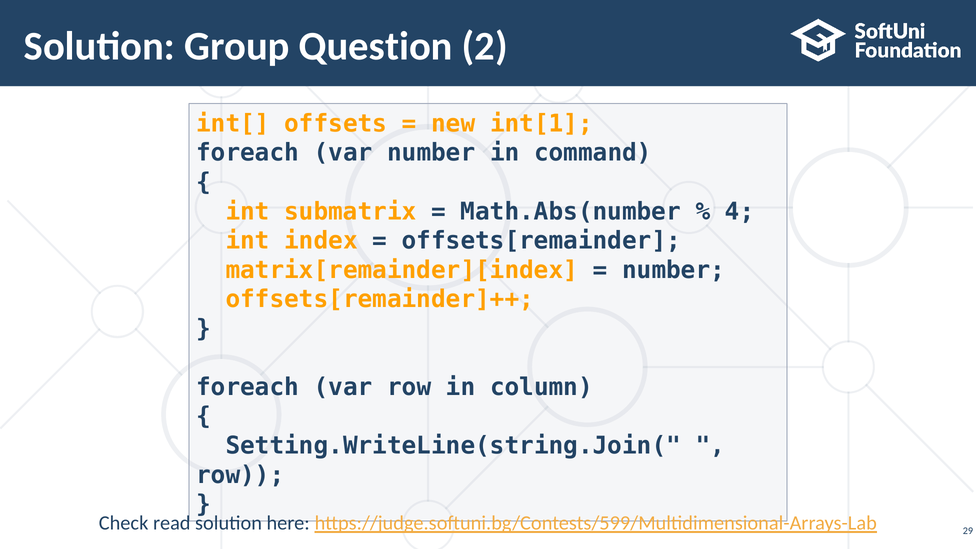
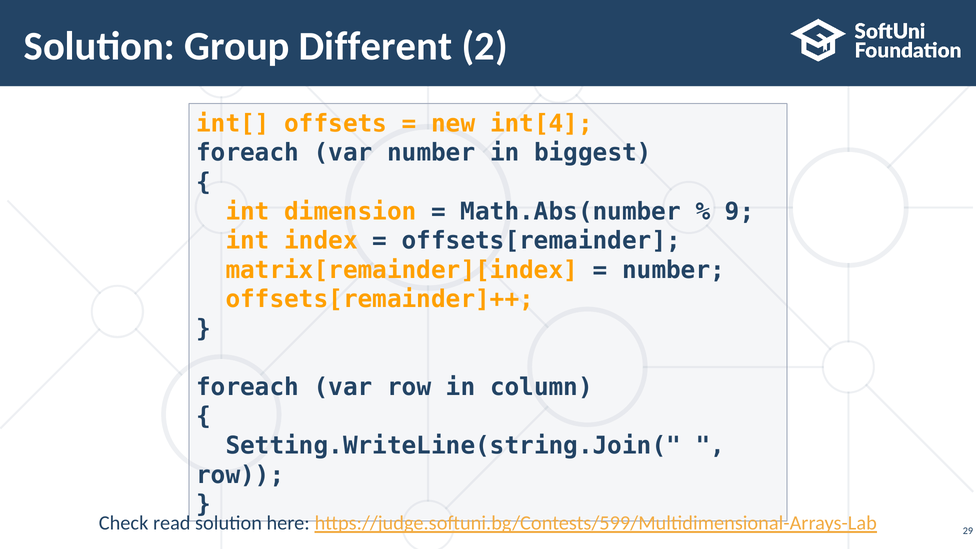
Question: Question -> Different (376, 46)
int[1: int[1 -> int[4 (541, 124)
command: command -> biggest (593, 153)
submatrix: submatrix -> dimension (350, 212)
4: 4 -> 9 (740, 212)
